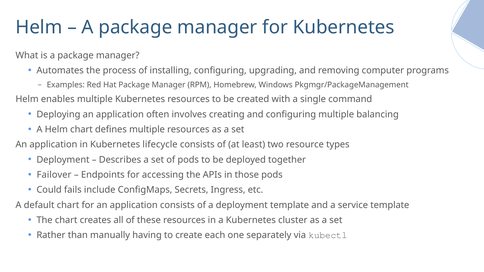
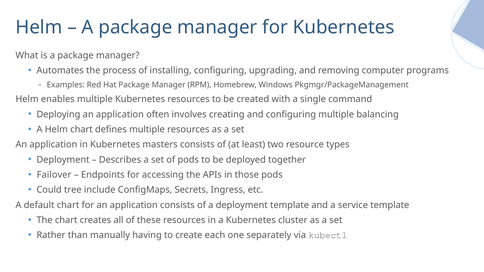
lifecycle: lifecycle -> masters (160, 145)
fails: fails -> tree (73, 190)
